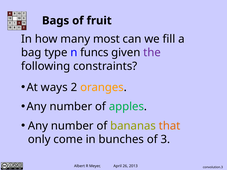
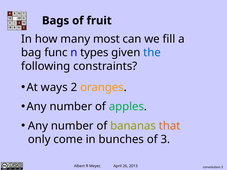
type: type -> func (56, 53)
funcs: funcs -> types (94, 53)
the colour: purple -> blue (152, 53)
